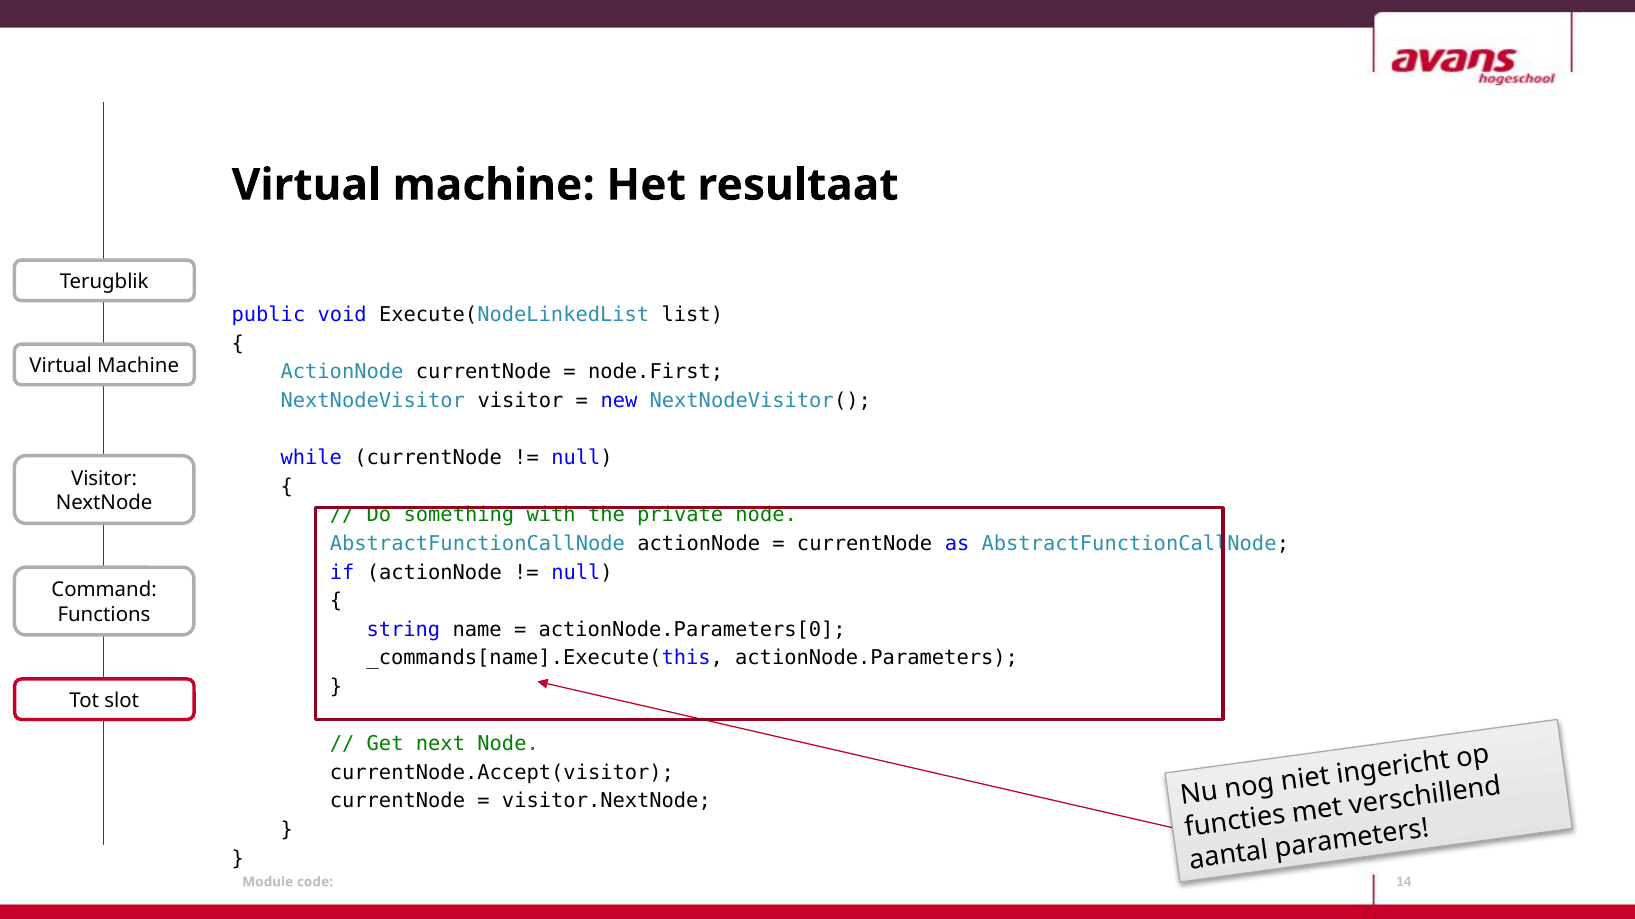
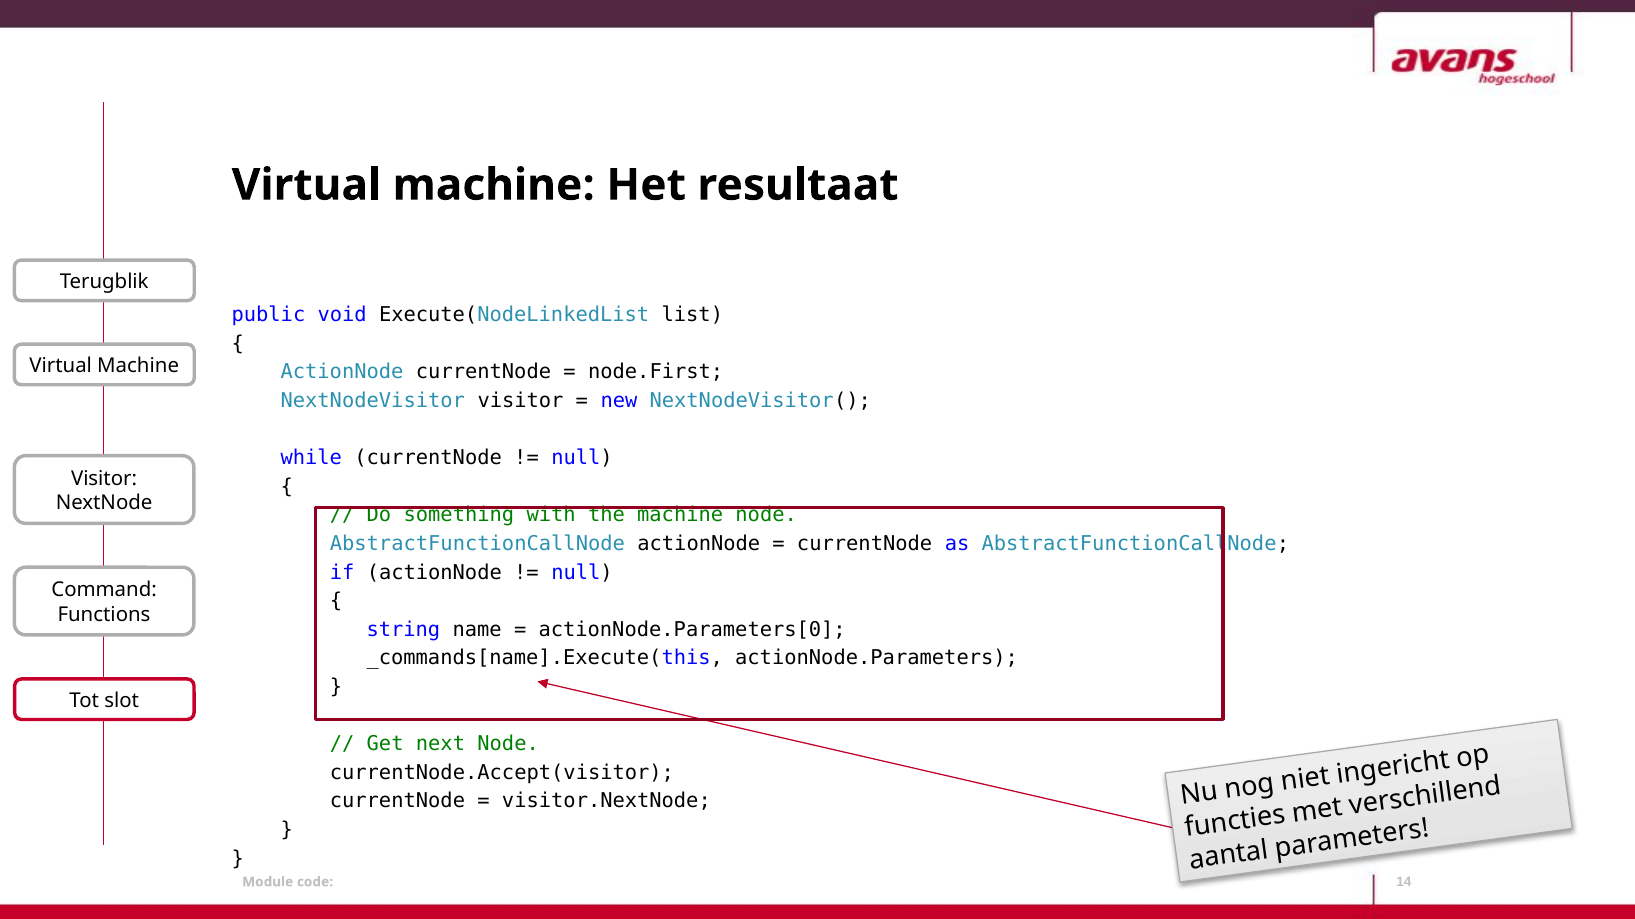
the private: private -> machine (680, 515)
